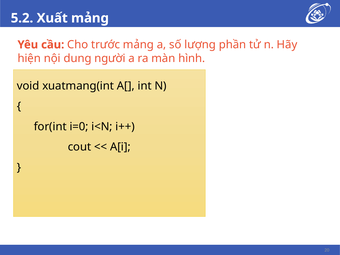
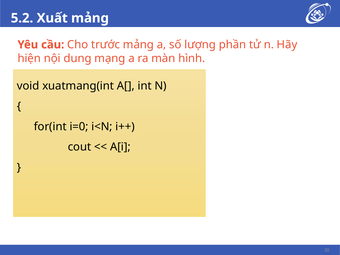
người: người -> mạng (110, 58)
